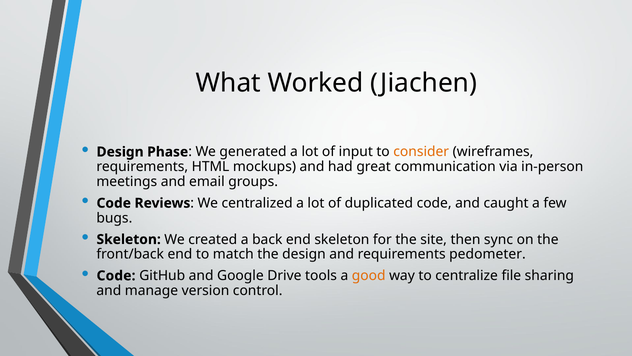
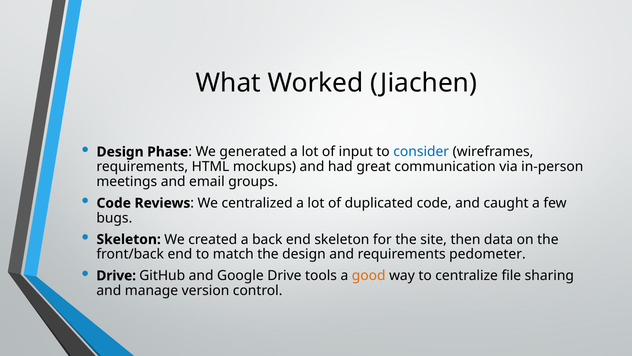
consider colour: orange -> blue (421, 152)
sync: sync -> data (499, 239)
Code: Code -> Drive (116, 275)
